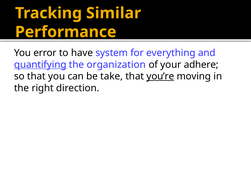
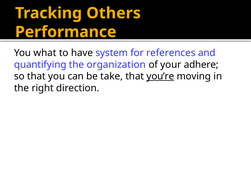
Similar: Similar -> Others (114, 13)
error: error -> what (45, 53)
everything: everything -> references (171, 53)
quantifying underline: present -> none (40, 65)
